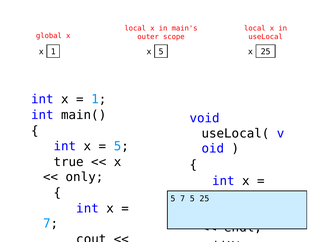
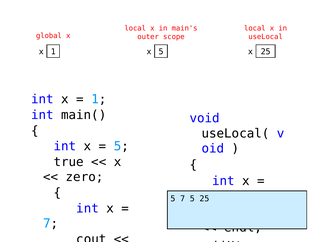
only: only -> zero (85, 177)
